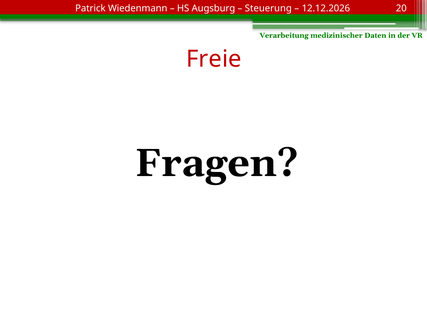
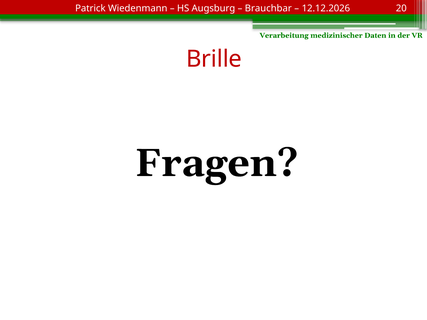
Steuerung: Steuerung -> Brauchbar (268, 8)
Freie: Freie -> Brille (214, 59)
